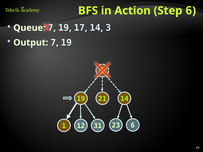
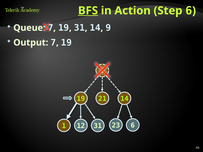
BFS underline: none -> present (88, 11)
17: 17 -> 31 (79, 28)
3: 3 -> 9 (108, 28)
